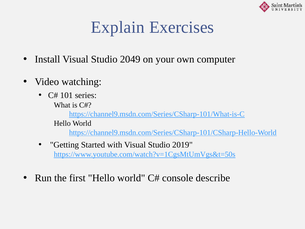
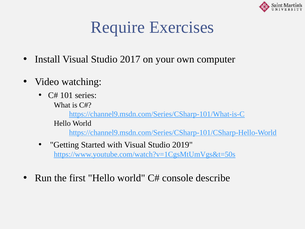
Explain: Explain -> Require (118, 27)
2049: 2049 -> 2017 (130, 59)
